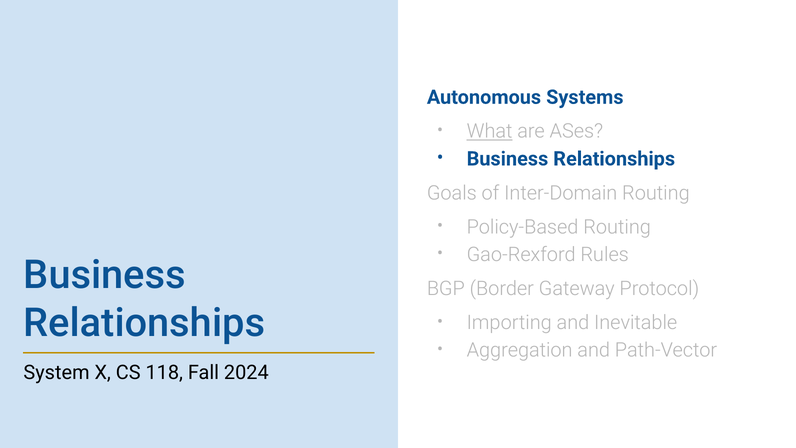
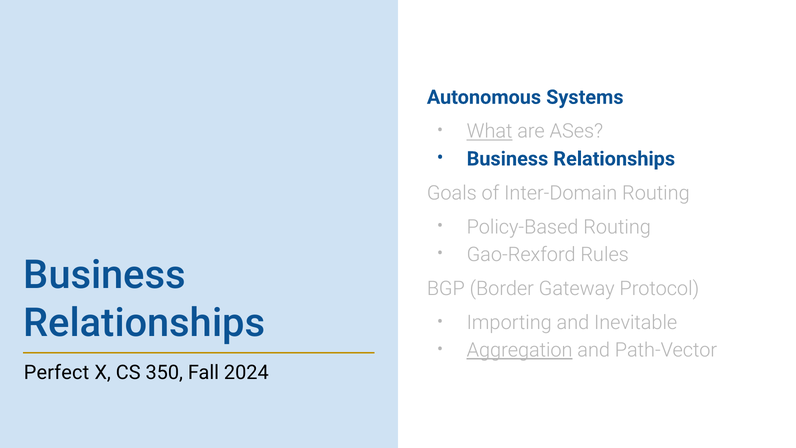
Aggregation underline: none -> present (520, 350)
System: System -> Perfect (56, 373)
118: 118 -> 350 (164, 373)
